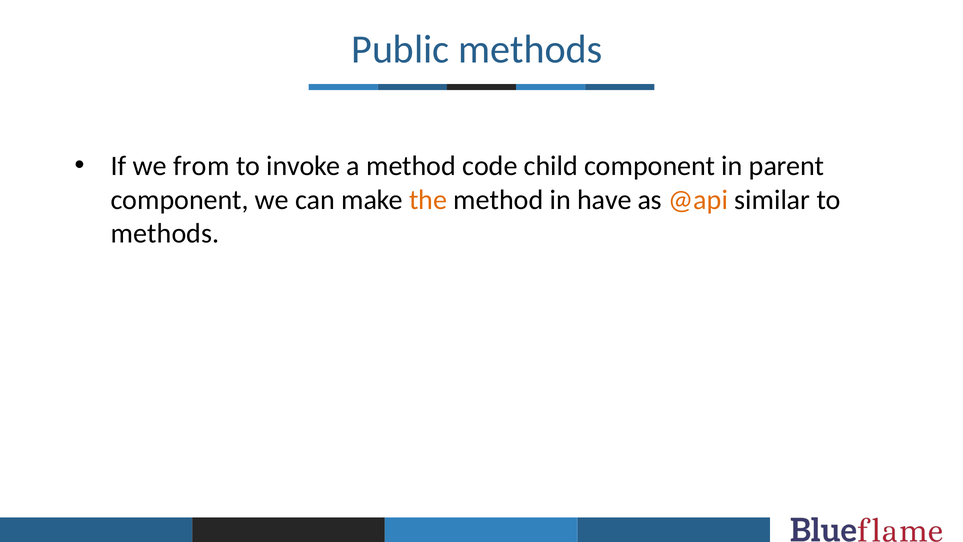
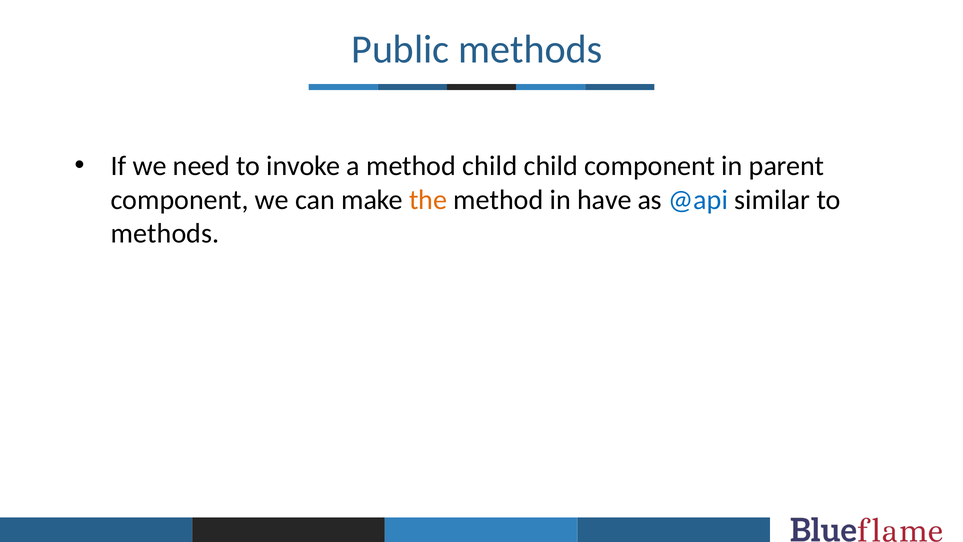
from: from -> need (201, 166)
method code: code -> child (490, 166)
@api colour: orange -> blue (698, 200)
